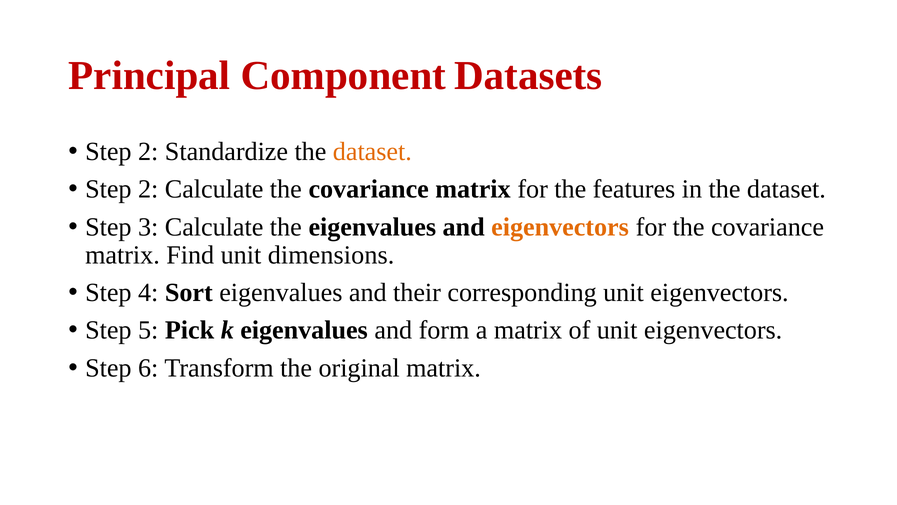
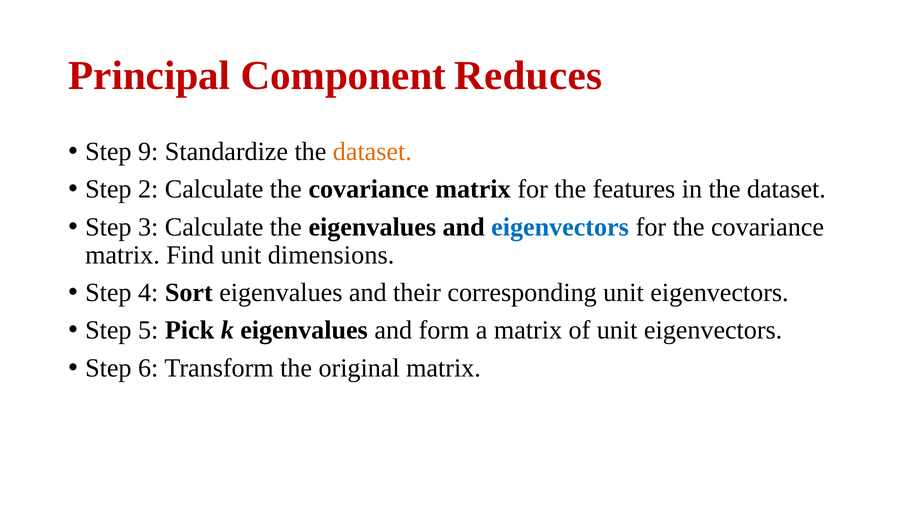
Datasets: Datasets -> Reduces (528, 75)
2: 2 -> 9 (148, 152)
eigenvectors colour: orange -> blue (560, 227)
